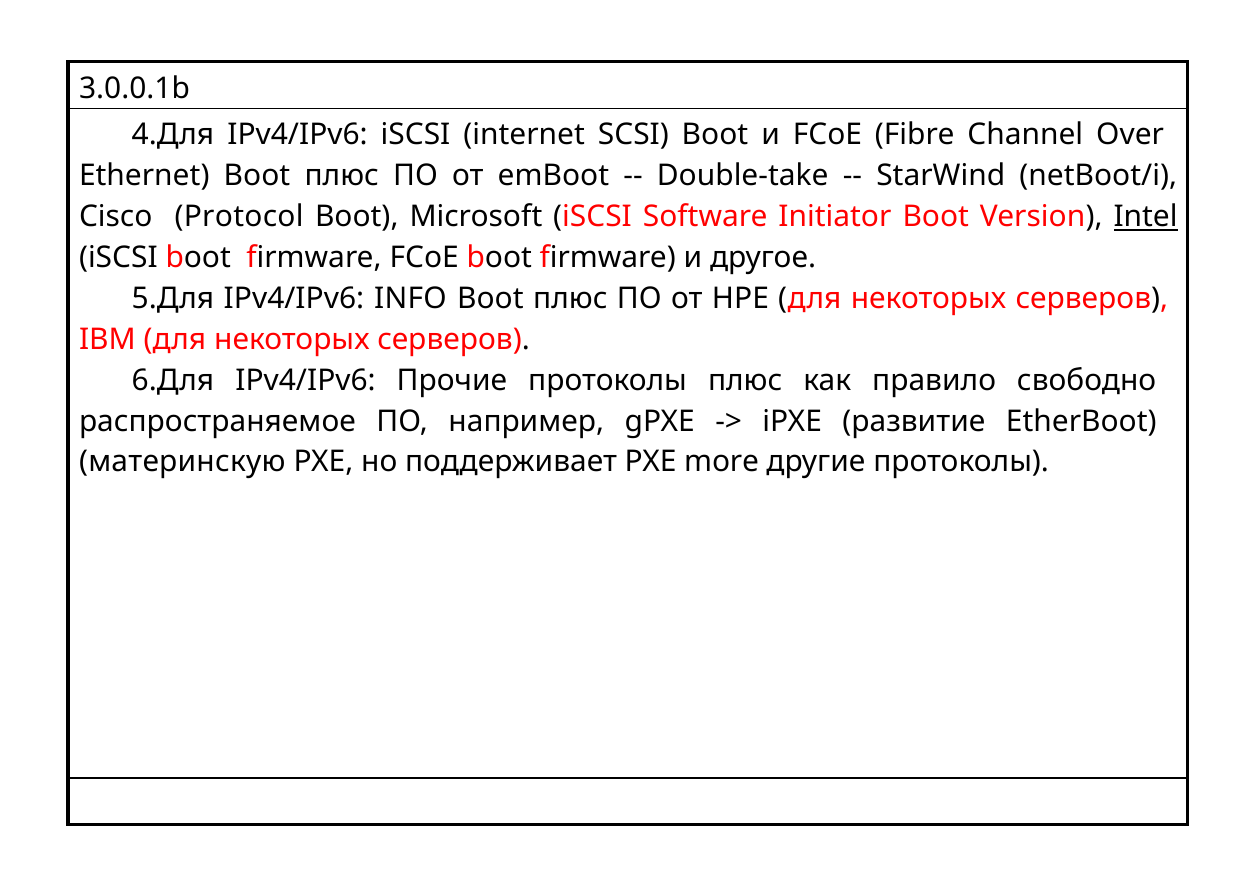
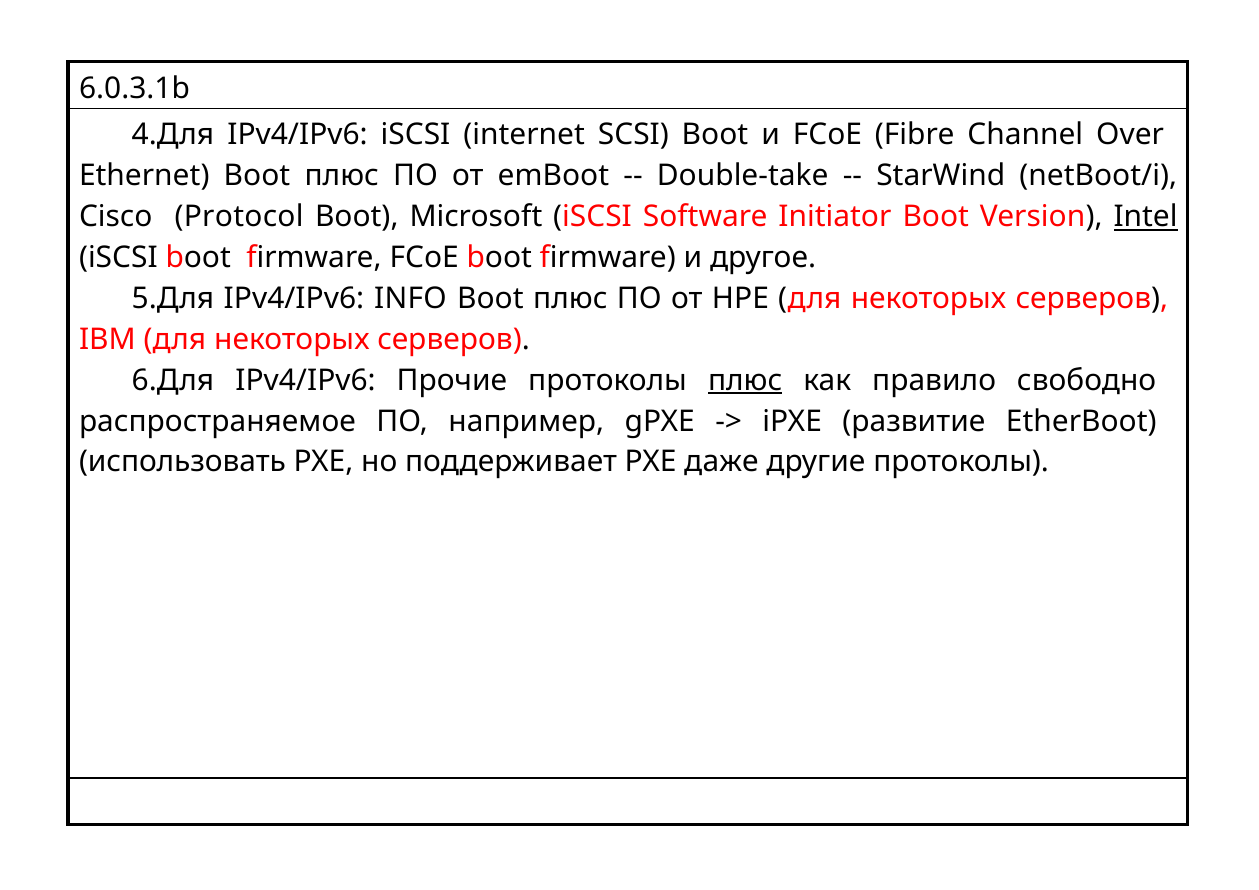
3.0.0.1b: 3.0.0.1b -> 6.0.3.1b (135, 89)
плюс underline: none -> present (745, 380)
материнскую: материнскую -> использовать (182, 462)
more: more -> даже (721, 462)
